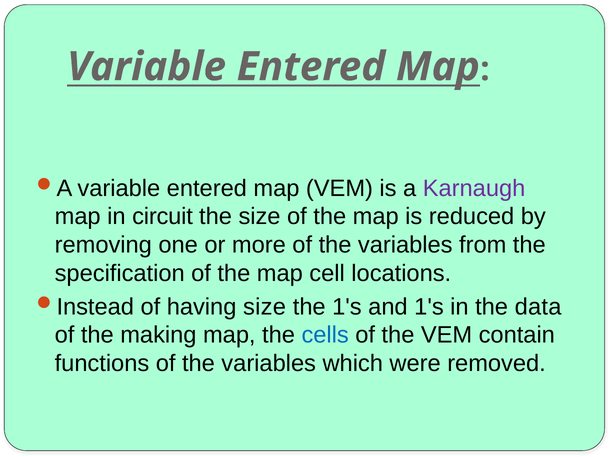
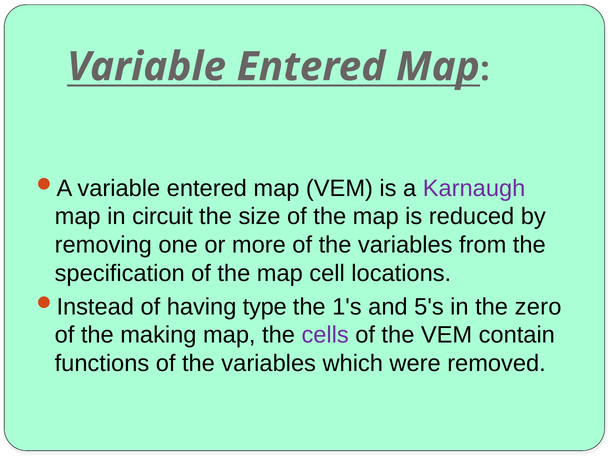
having size: size -> type (265, 307)
and 1's: 1's -> 5's (429, 307)
data: data -> zero (538, 307)
cells colour: blue -> purple (325, 335)
